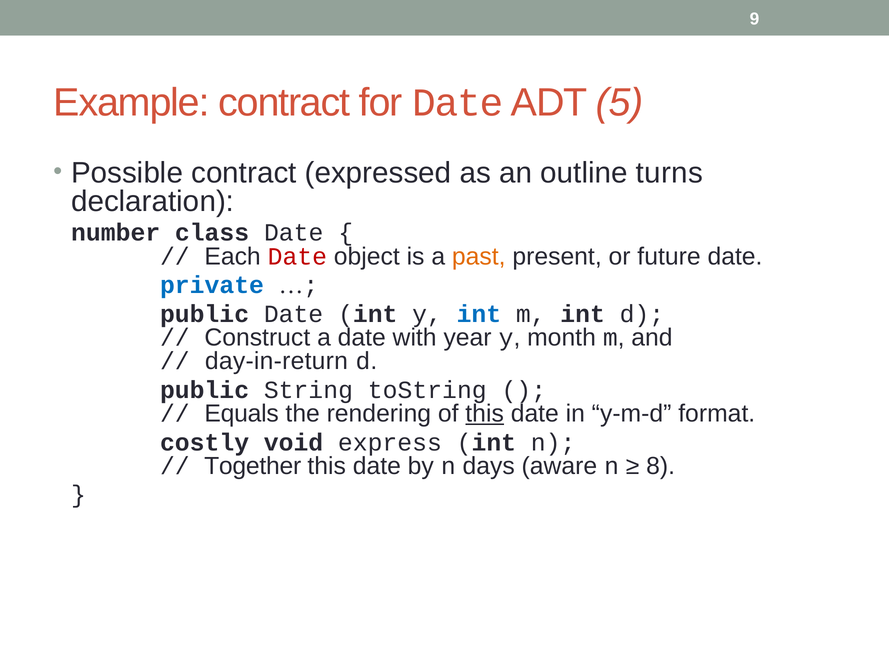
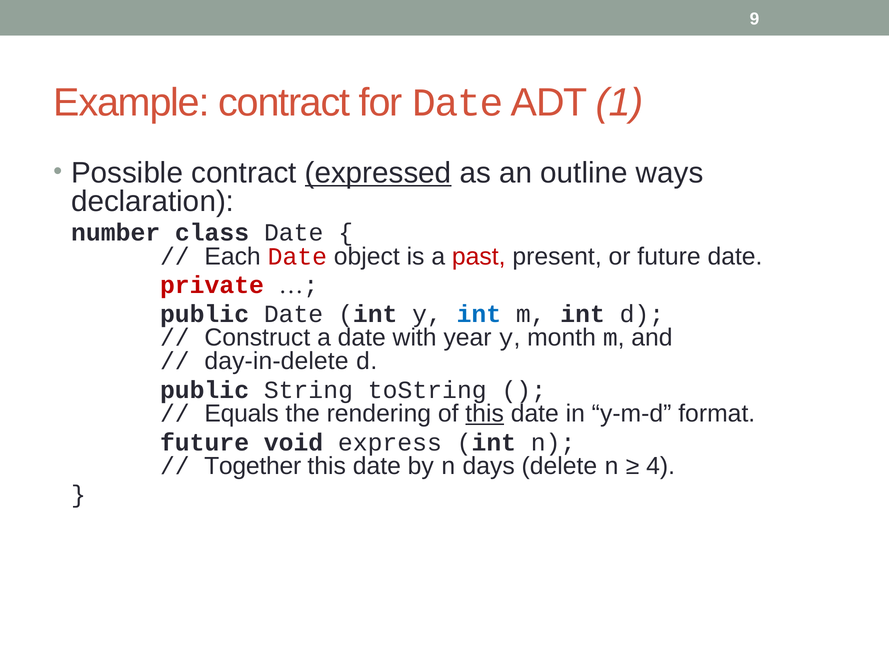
5: 5 -> 1 (620, 103)
expressed underline: none -> present (378, 173)
turns: turns -> ways (670, 173)
past colour: orange -> red (479, 256)
private colour: blue -> red (212, 285)
day-in-return: day-in-return -> day-in-delete (276, 361)
costly: costly -> future (205, 442)
aware: aware -> delete (559, 466)
8: 8 -> 4 (661, 466)
